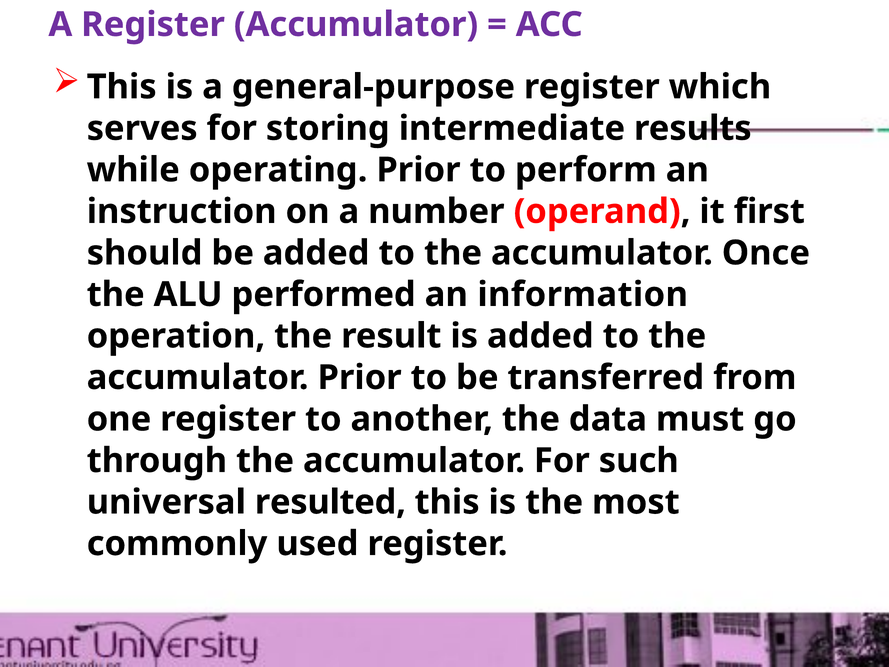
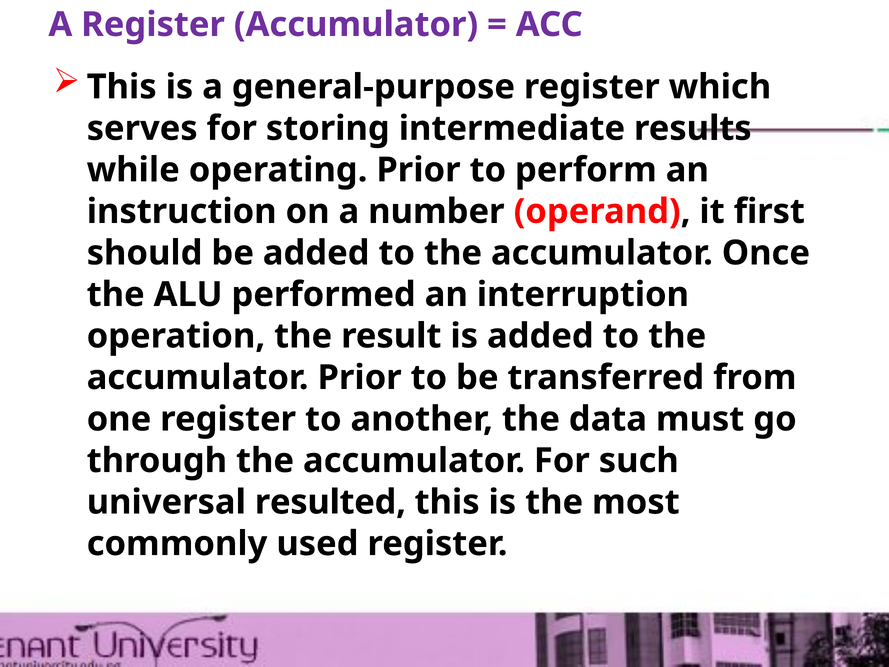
information: information -> interruption (583, 294)
